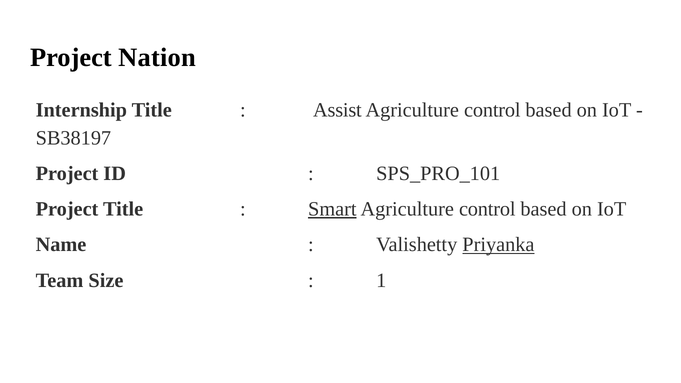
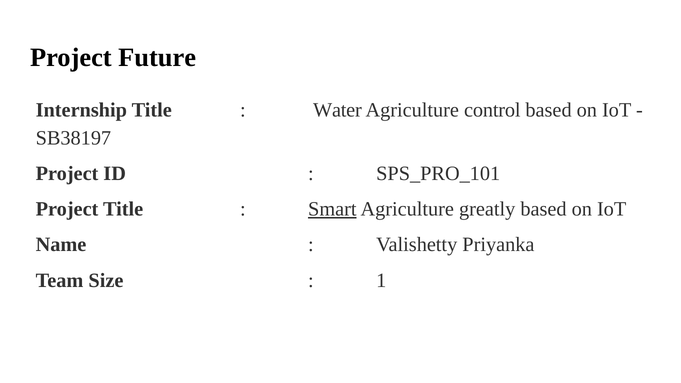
Nation: Nation -> Future (157, 58)
Assist: Assist -> Water (337, 110)
control: control -> greatly (487, 209)
Priyanka underline: present -> none (498, 245)
